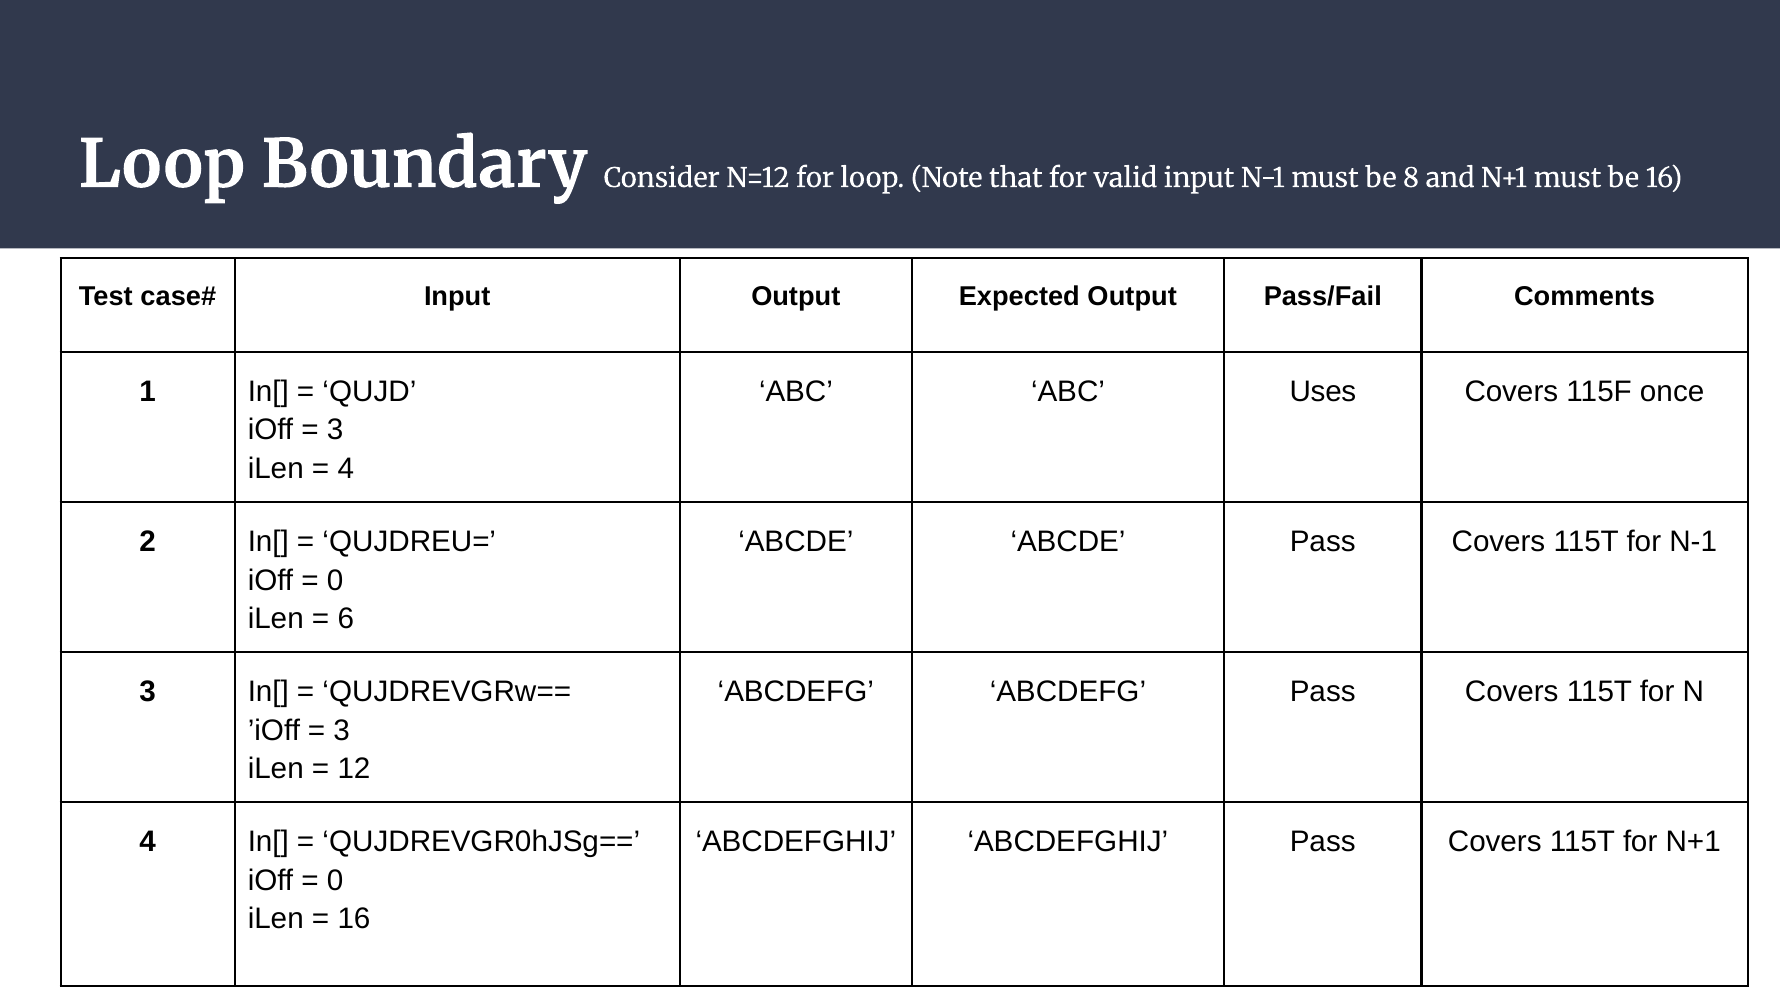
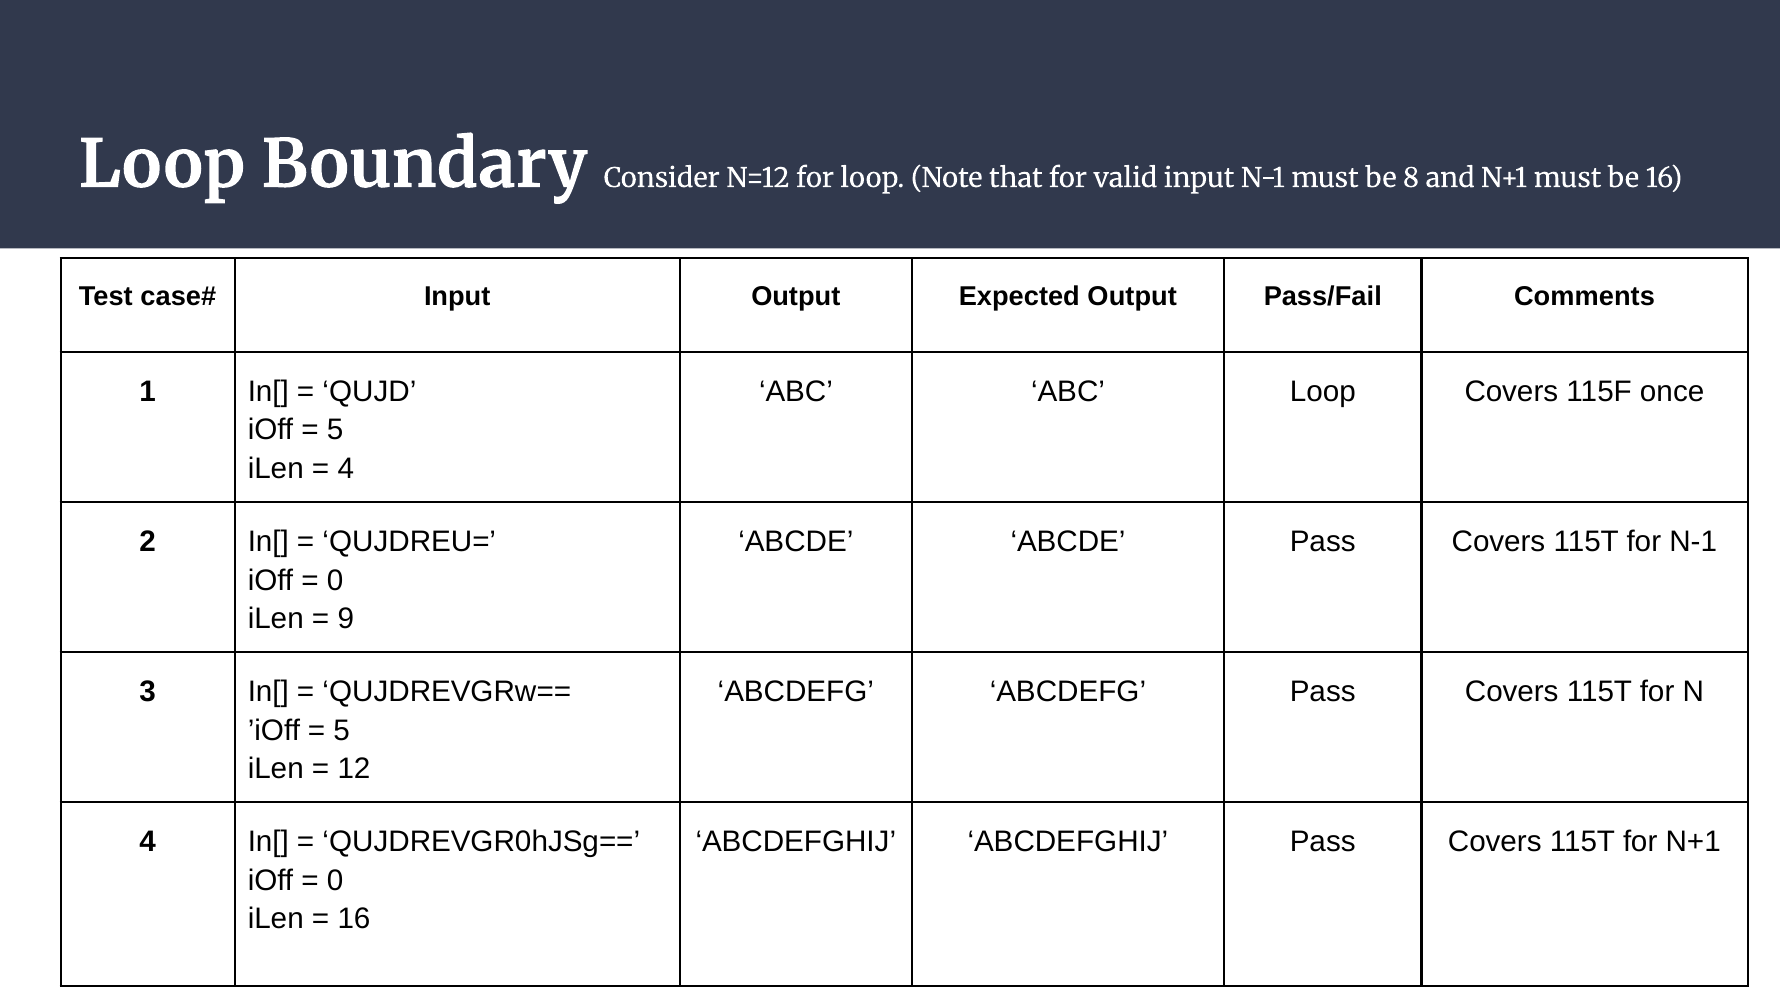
ABC Uses: Uses -> Loop (1323, 392)
3: 3 -> 5 (335, 430)
6: 6 -> 9 (346, 619)
3: 3 -> 5 (342, 731)
